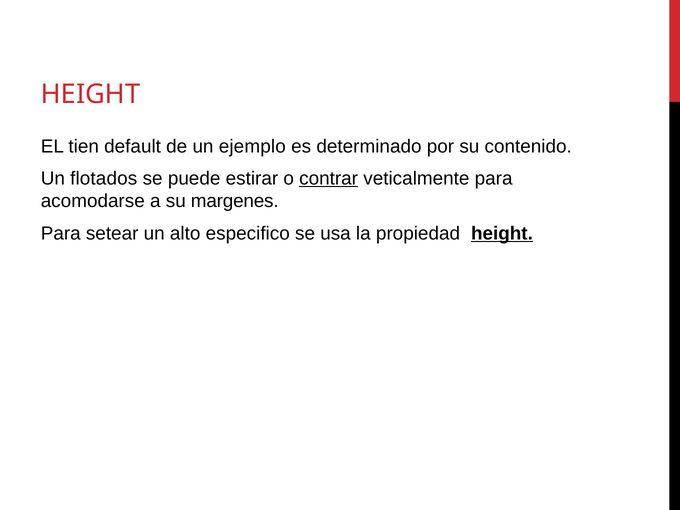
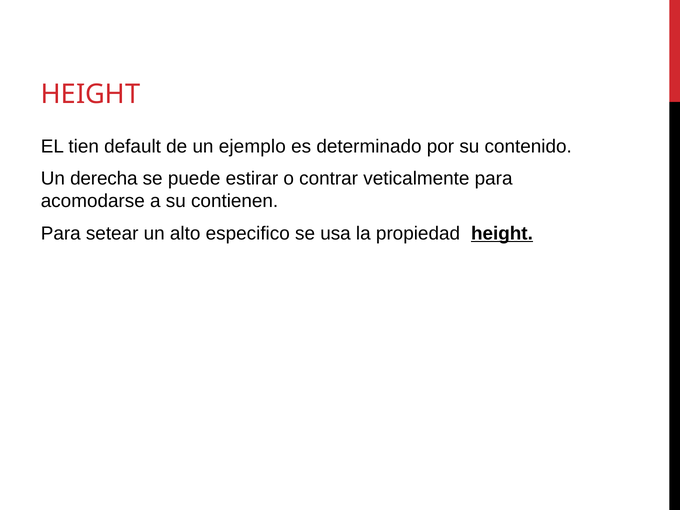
flotados: flotados -> derecha (104, 179)
contrar underline: present -> none (329, 179)
margenes: margenes -> contienen (235, 201)
